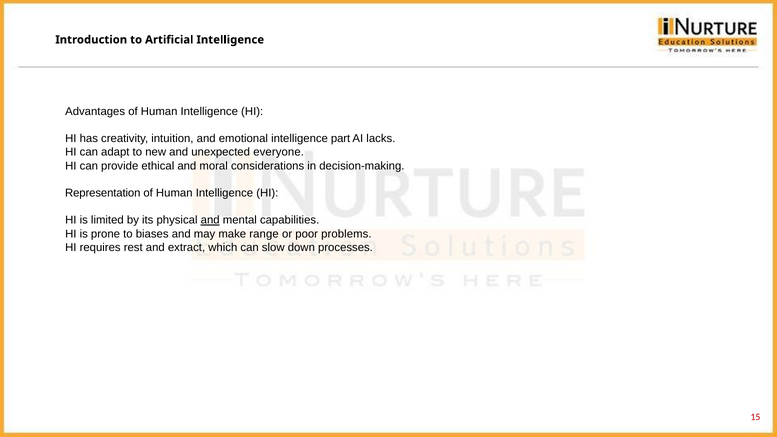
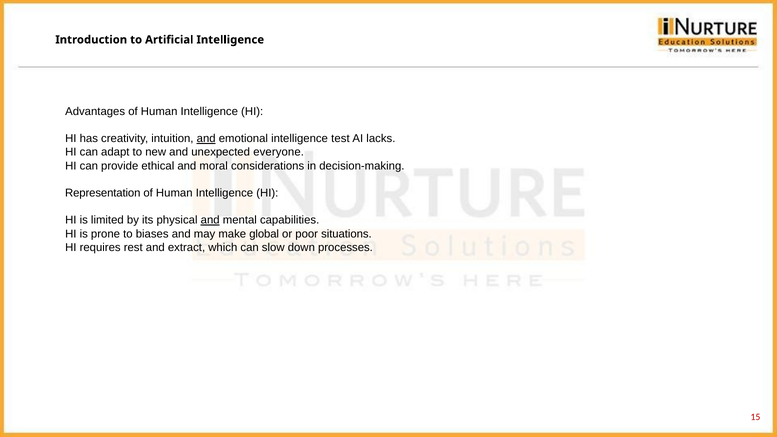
and underline: none -> present (206, 139)
part: part -> test (340, 139)
range: range -> global (264, 234)
problems: problems -> situations (346, 234)
